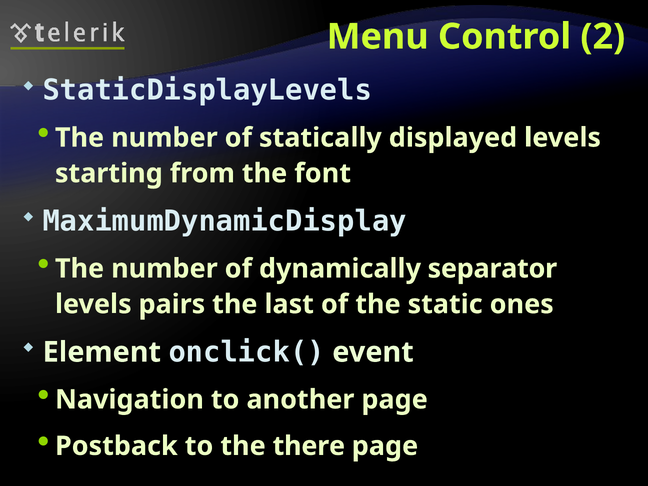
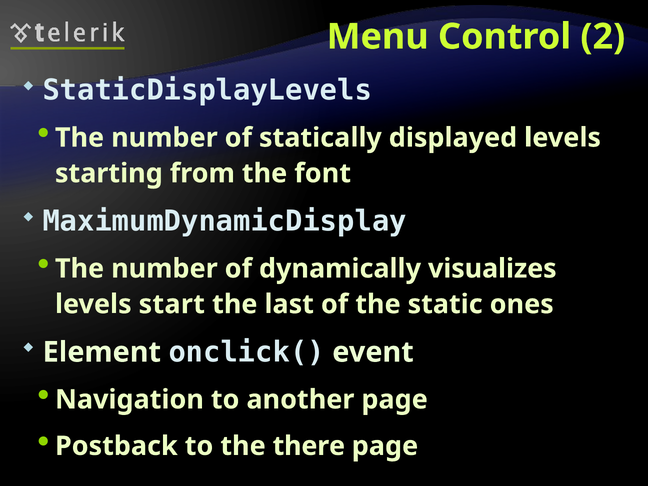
separator: separator -> visualizes (492, 269)
pairs: pairs -> start (172, 304)
